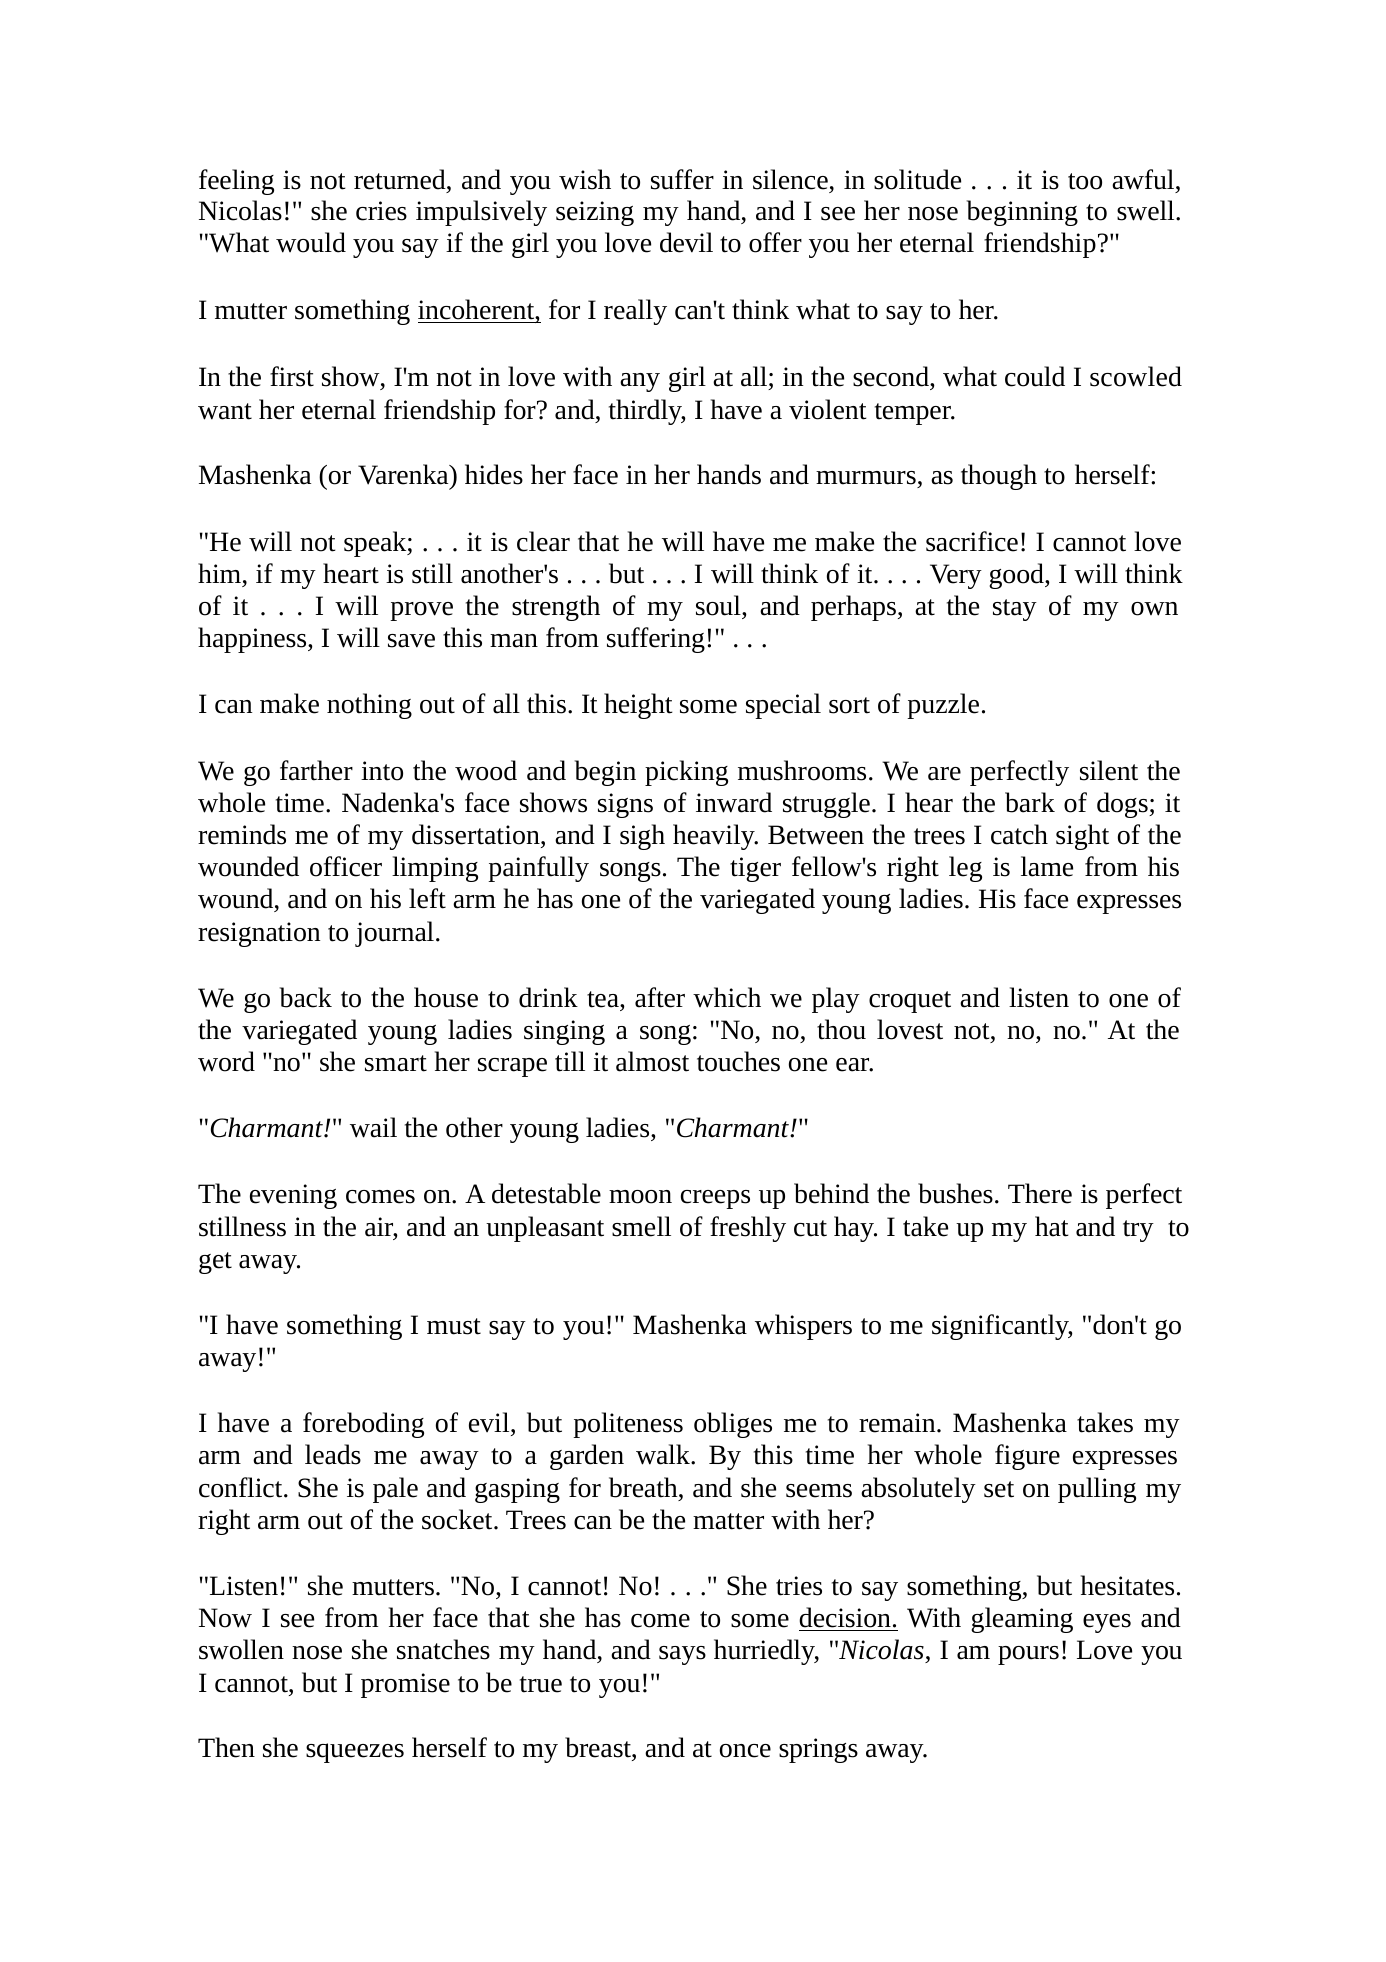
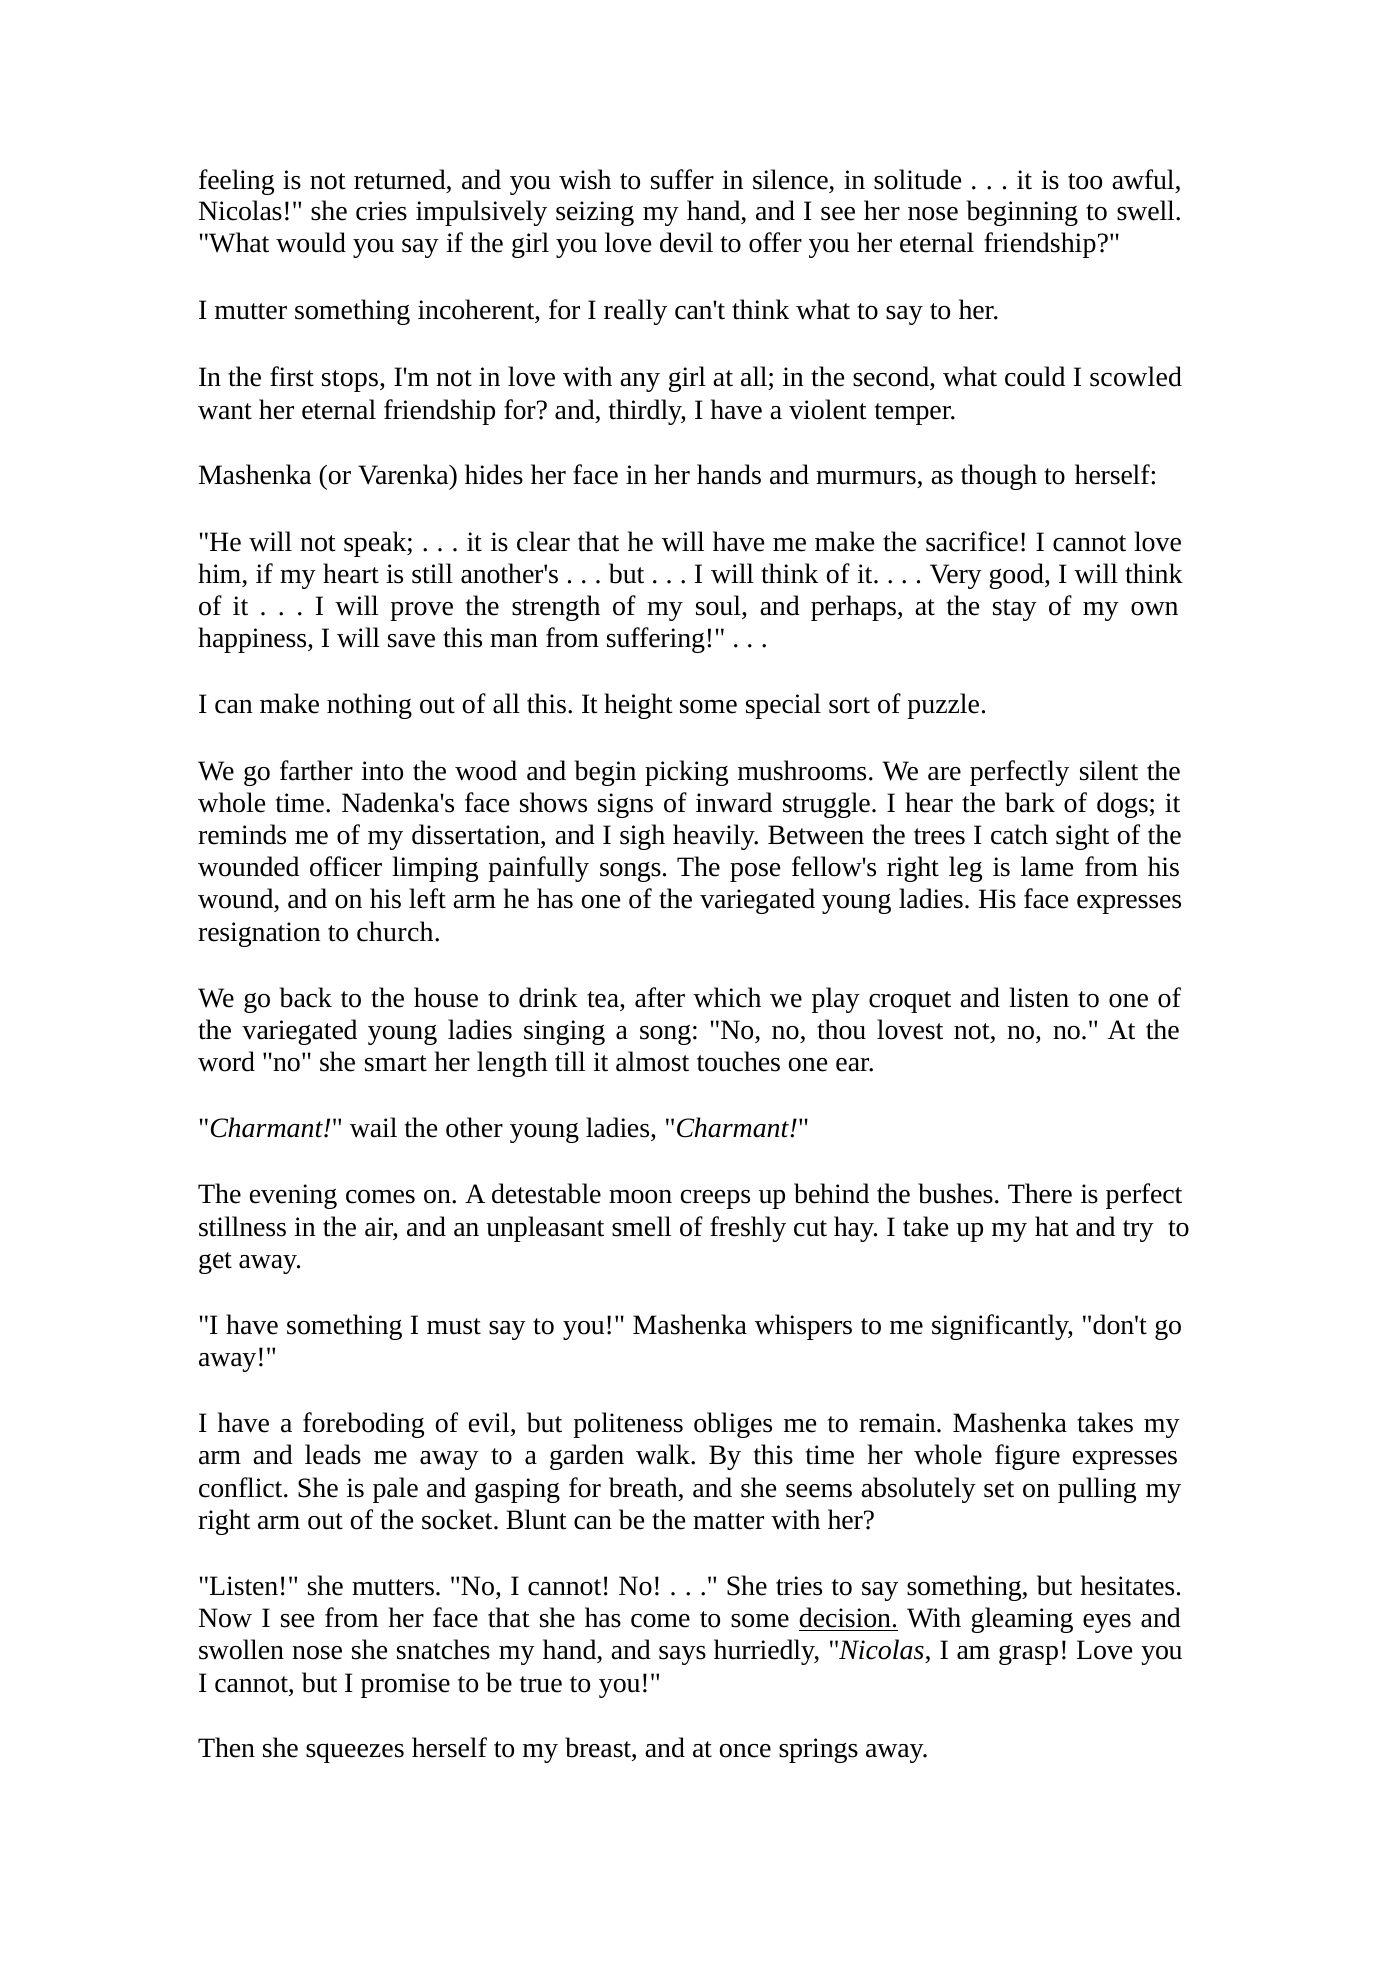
incoherent underline: present -> none (479, 311)
show: show -> stops (354, 378)
tiger: tiger -> pose (756, 867)
journal: journal -> church (399, 932)
scrape: scrape -> length (512, 1062)
socket Trees: Trees -> Blunt (536, 1520)
pours: pours -> grasp (1033, 1650)
